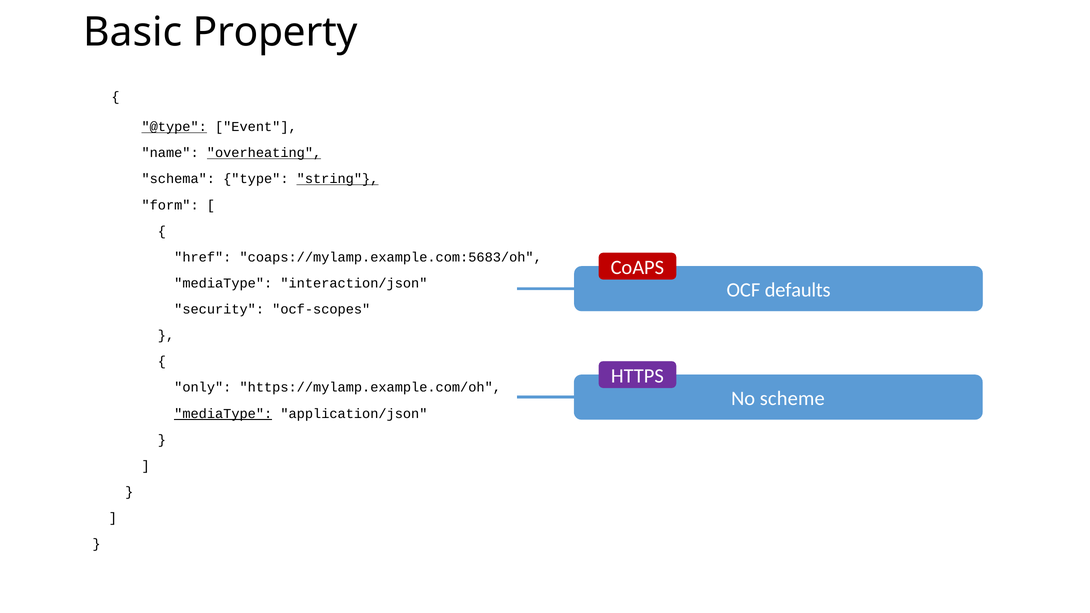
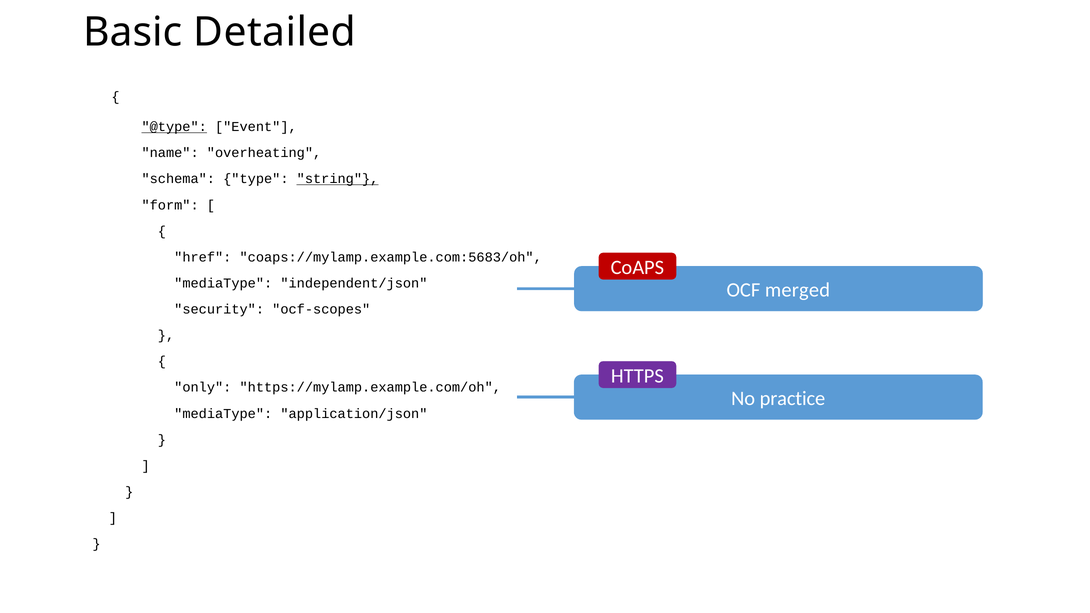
Property: Property -> Detailed (275, 32)
overheating underline: present -> none (264, 153)
interaction/json: interaction/json -> independent/json (354, 283)
defaults: defaults -> merged (797, 290)
scheme: scheme -> practice (792, 399)
mediaType underline: present -> none (223, 414)
